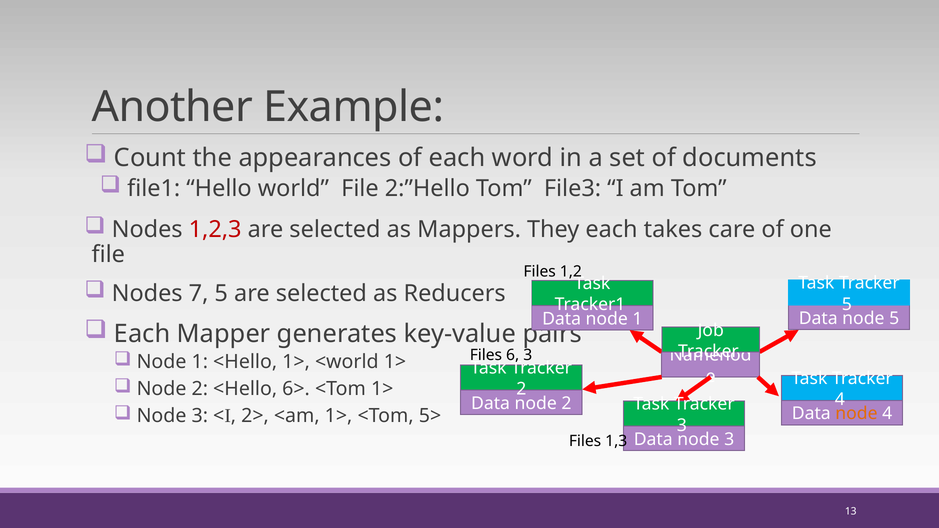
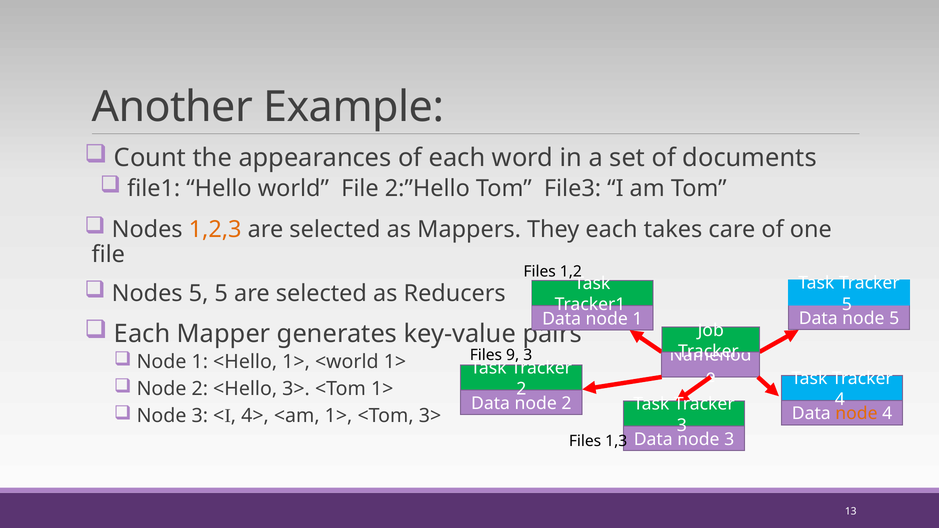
1,2,3 colour: red -> orange (215, 229)
Nodes 7: 7 -> 5 (199, 294)
6: 6 -> 9 (513, 355)
<Hello 6>: 6> -> 3> (296, 389)
2>: 2> -> 4> (255, 416)
<Tom 5>: 5> -> 3> (430, 416)
